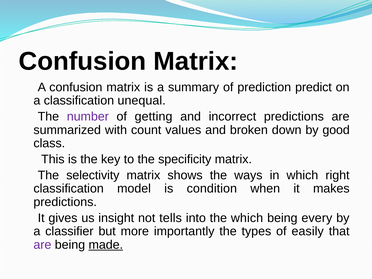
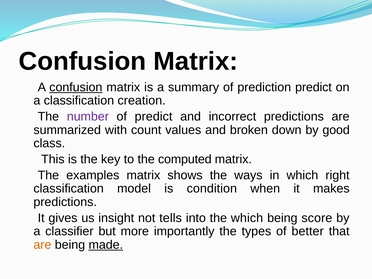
confusion underline: none -> present (76, 87)
unequal: unequal -> creation (142, 101)
of getting: getting -> predict (154, 117)
specificity: specificity -> computed (185, 159)
selectivity: selectivity -> examples (93, 175)
every: every -> score (317, 218)
easily: easily -> better (308, 231)
are colour: purple -> orange (42, 245)
